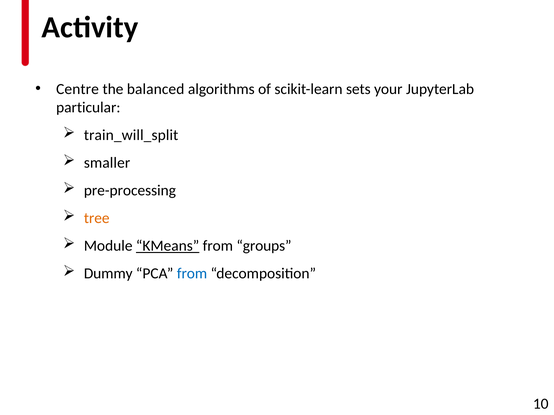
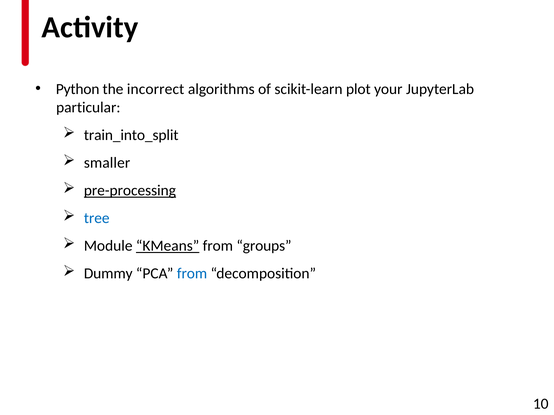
Centre: Centre -> Python (78, 89)
balanced: balanced -> incorrect (156, 89)
sets: sets -> plot (358, 89)
train_will_split: train_will_split -> train_into_split (131, 135)
pre-processing underline: none -> present (130, 191)
tree colour: orange -> blue (97, 218)
